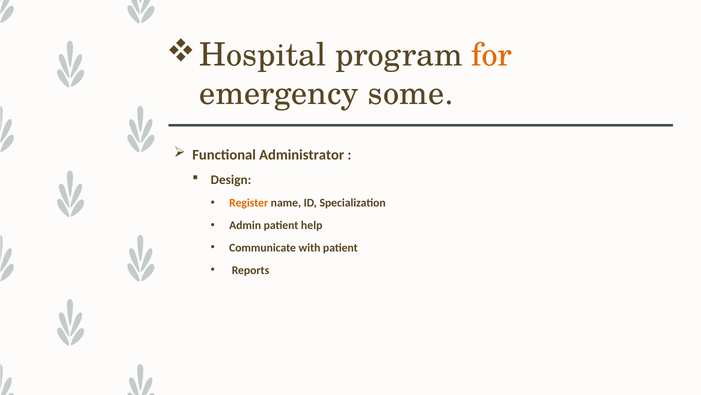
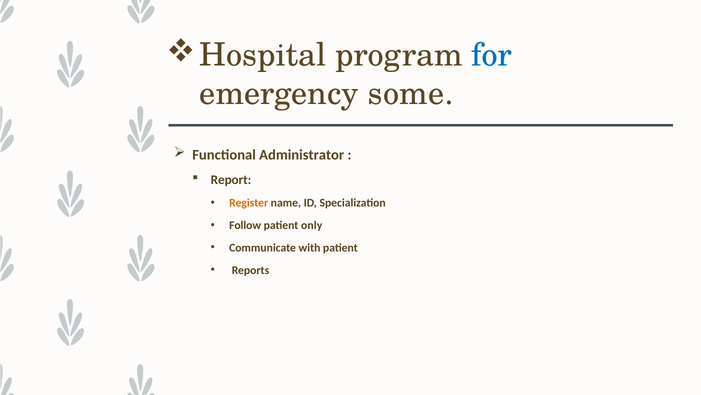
for colour: orange -> blue (492, 55)
Design: Design -> Report (231, 180)
Admin: Admin -> Follow (245, 225)
help: help -> only (312, 225)
